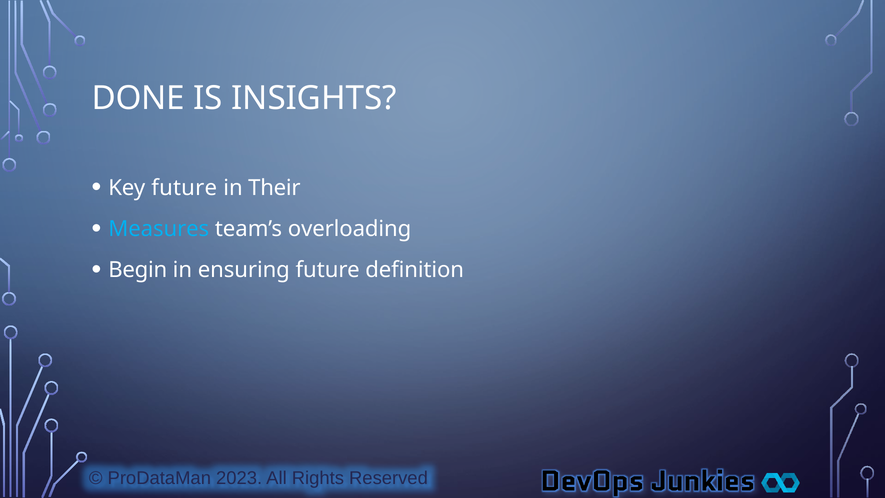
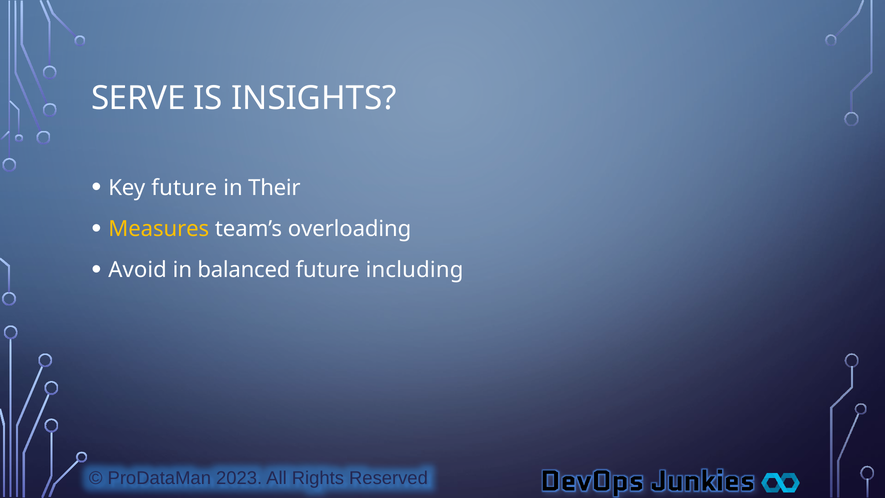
DONE: DONE -> SERVE (138, 98)
Measures colour: light blue -> yellow (159, 229)
Begin: Begin -> Avoid (138, 270)
ensuring: ensuring -> balanced (244, 270)
definition: definition -> including (415, 270)
